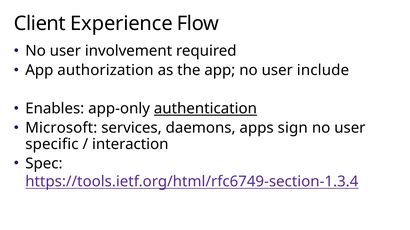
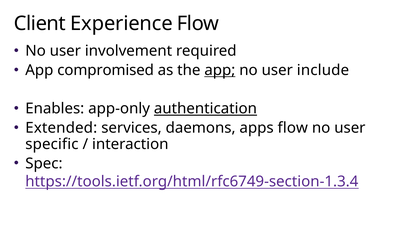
authorization: authorization -> compromised (106, 70)
app underline: none -> present (220, 70)
Microsoft: Microsoft -> Extended (61, 128)
apps sign: sign -> flow (293, 128)
